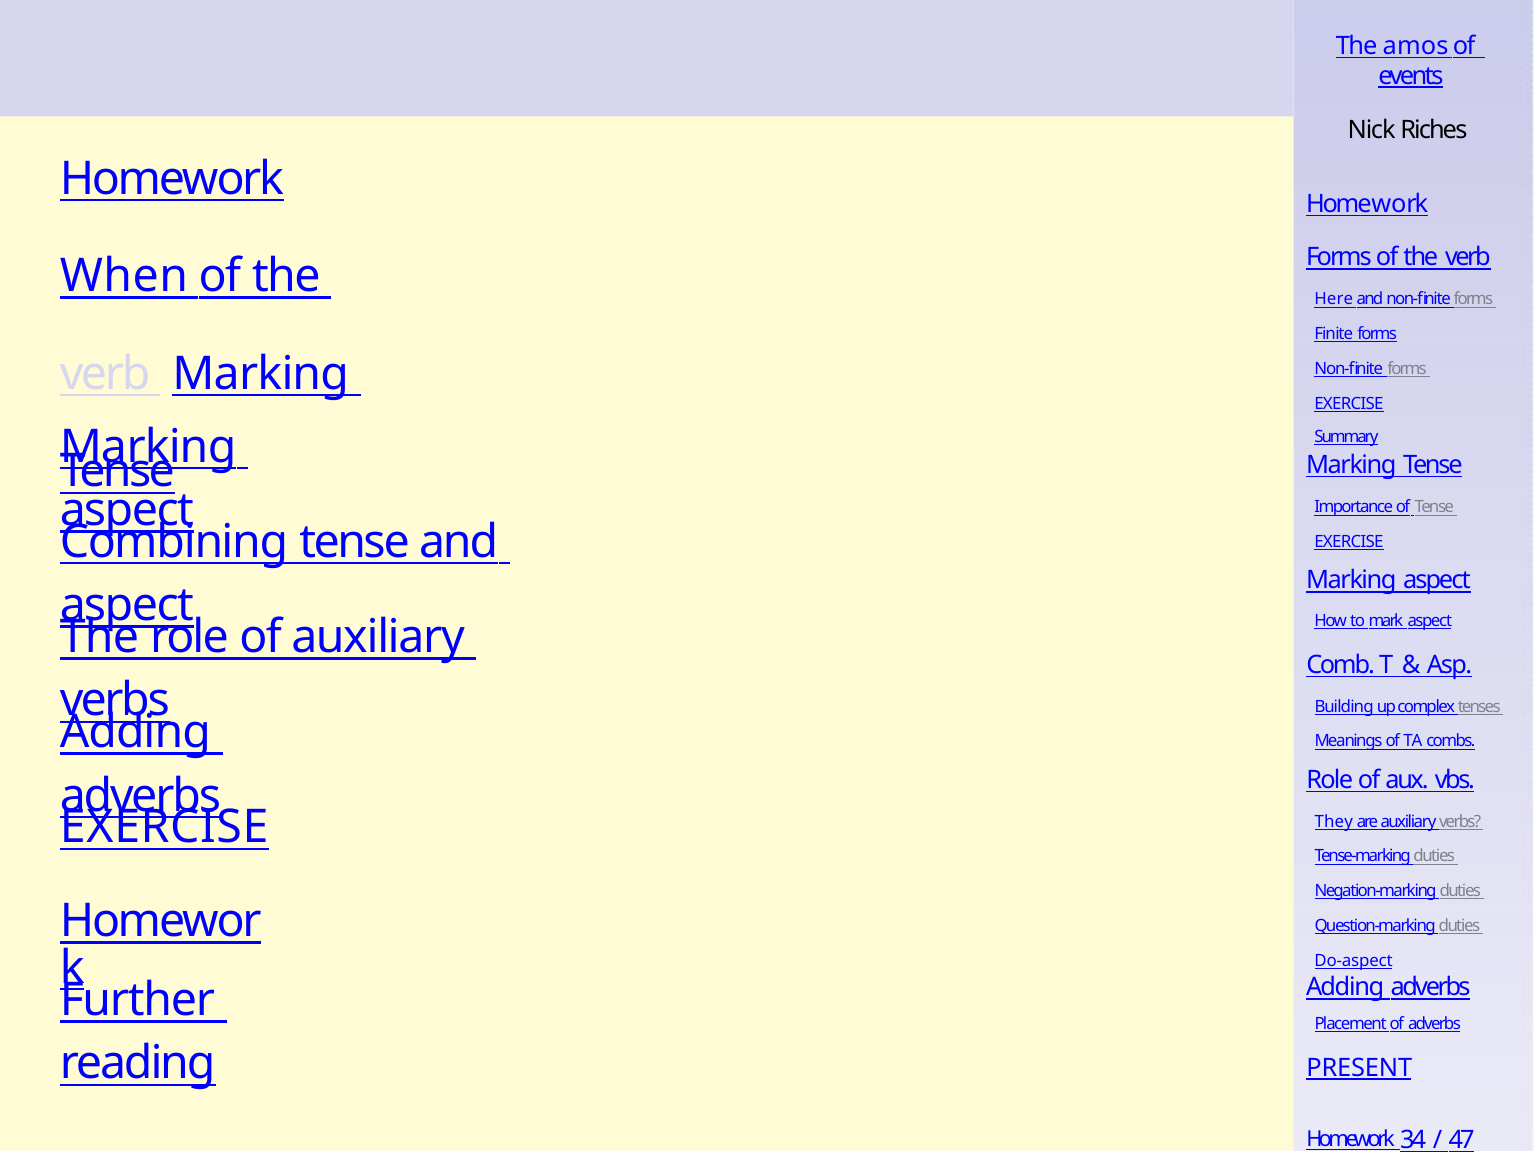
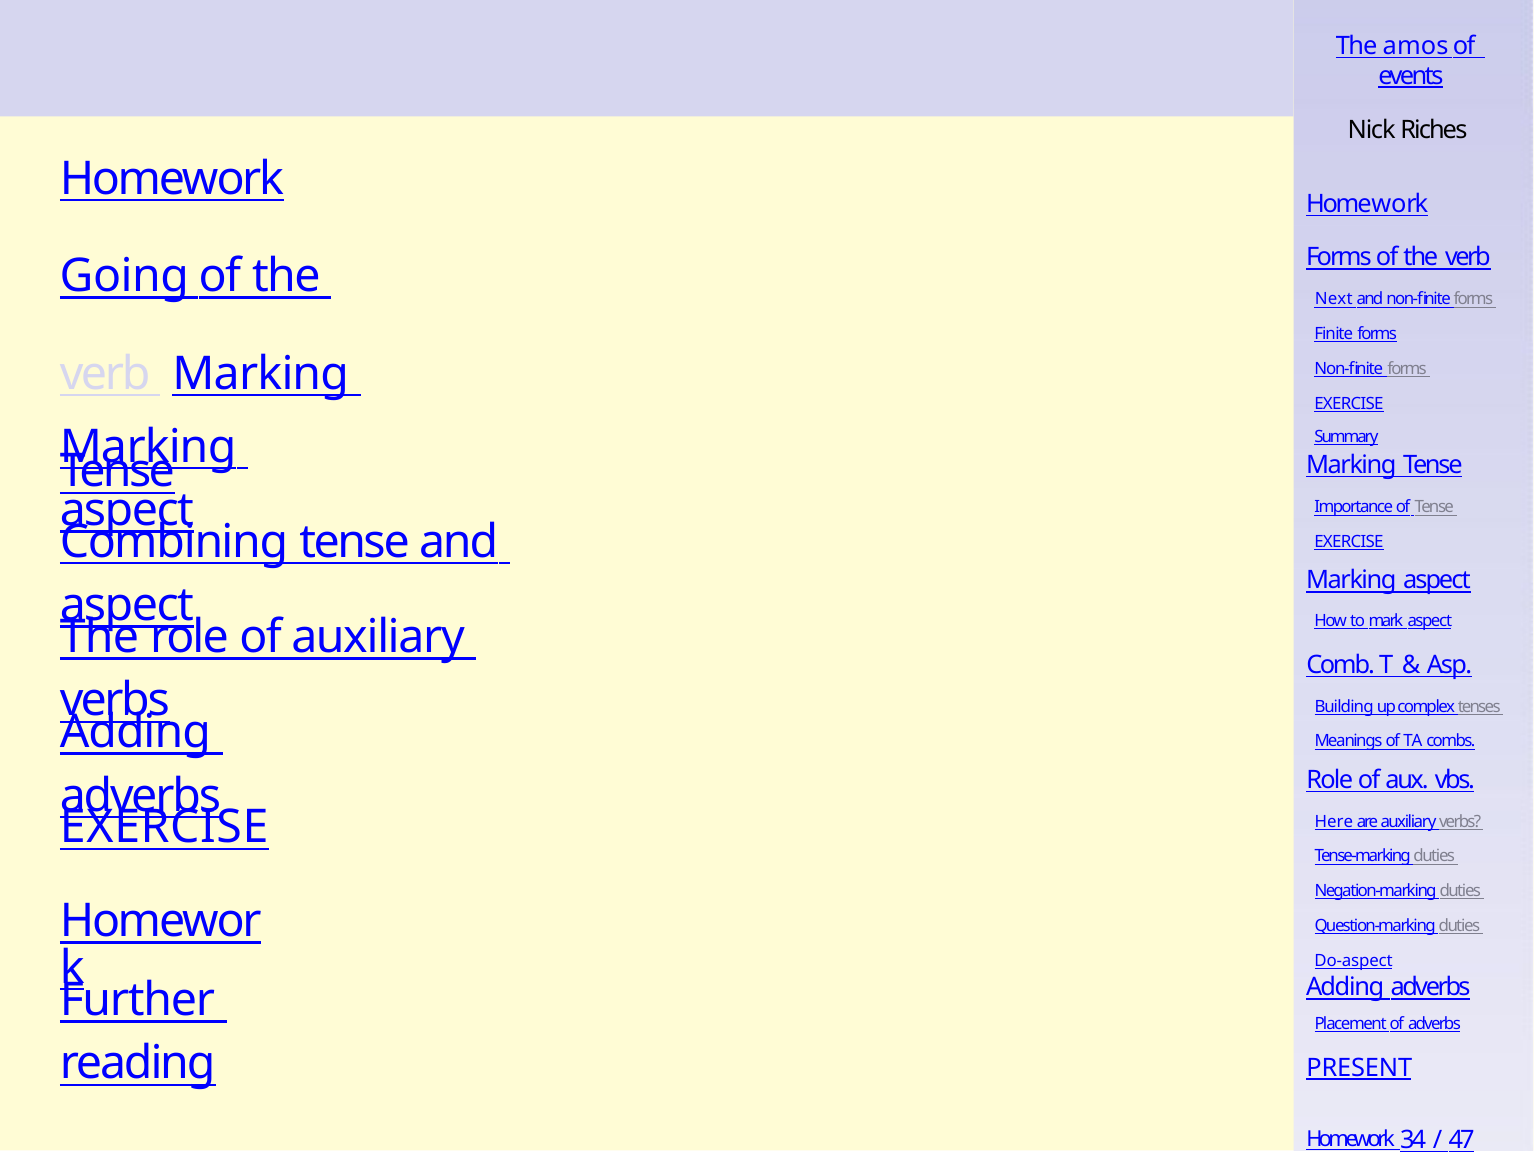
When: When -> Going (124, 276)
Here: Here -> Next (1334, 299)
They: They -> Here (1334, 821)
